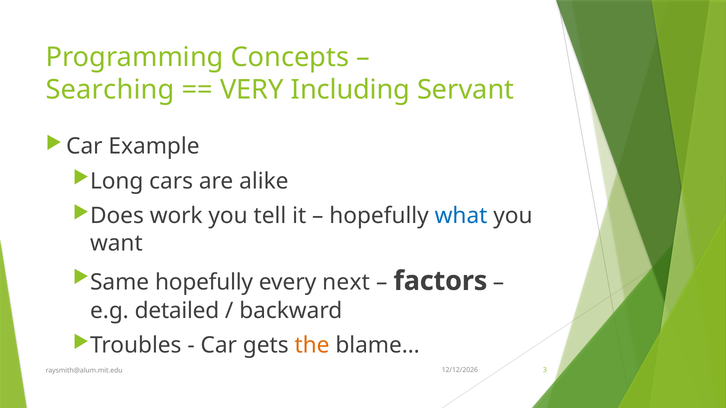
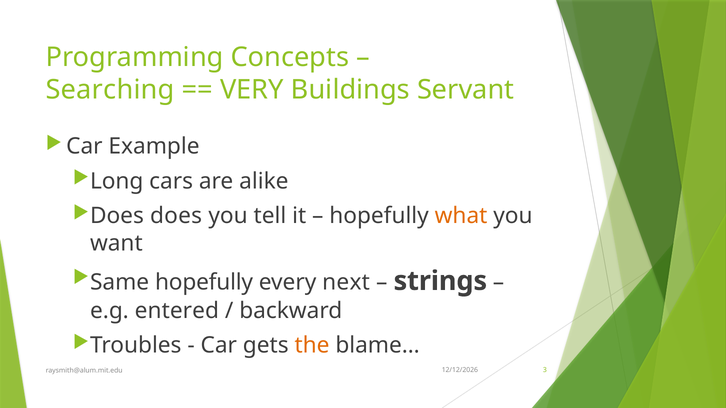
Including: Including -> Buildings (350, 90)
Does work: work -> does (176, 216)
what colour: blue -> orange (461, 216)
factors: factors -> strings (440, 281)
detailed: detailed -> entered (177, 311)
